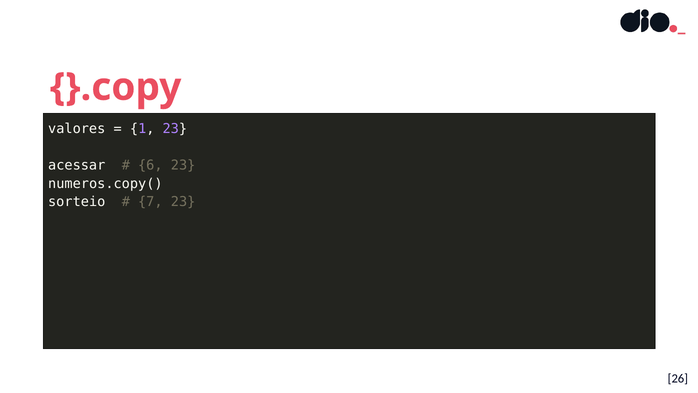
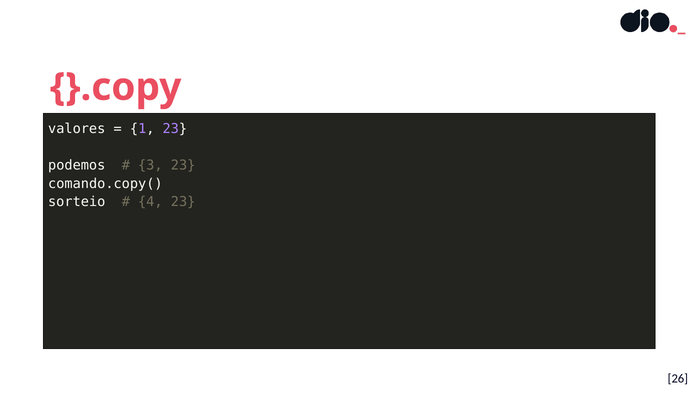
acessar: acessar -> podemos (77, 165)
6: 6 -> 3 (150, 165)
numeros.copy(: numeros.copy( -> comando.copy( (105, 183)
7: 7 -> 4 (150, 202)
